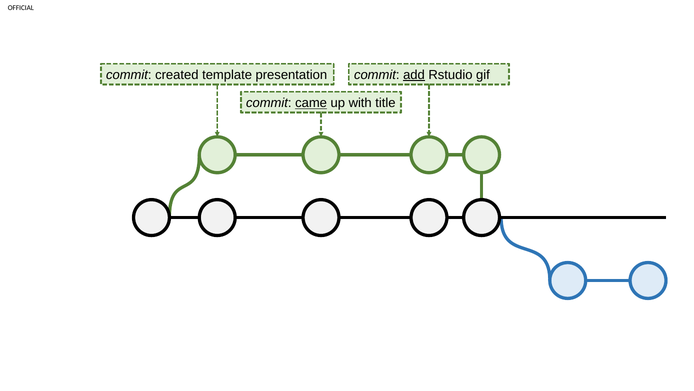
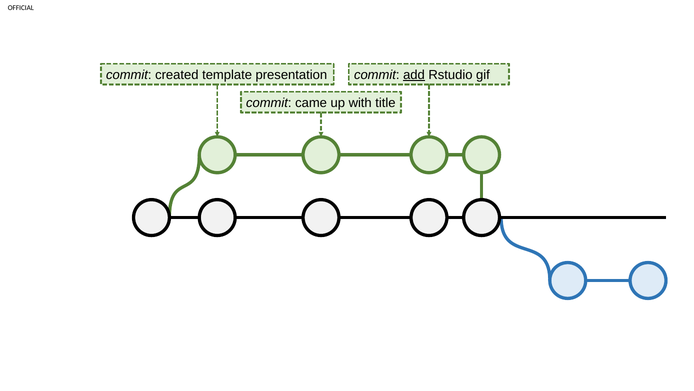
came underline: present -> none (311, 103)
